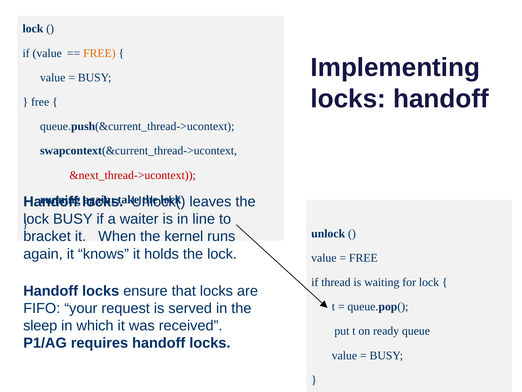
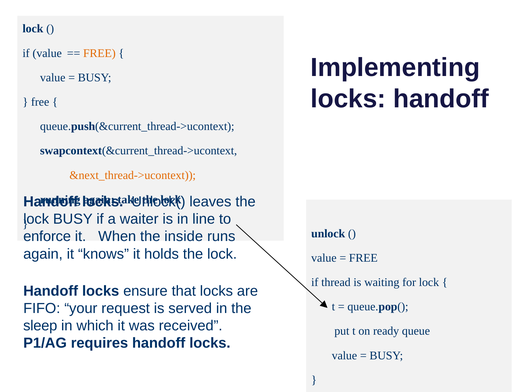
&next_thread->ucontext colour: red -> orange (133, 175)
bracket: bracket -> enforce (47, 236)
kernel: kernel -> inside (184, 236)
